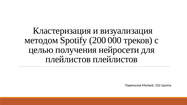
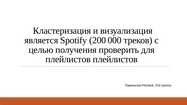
методом: методом -> является (41, 40)
нейросети: нейросети -> проверить (119, 50)
